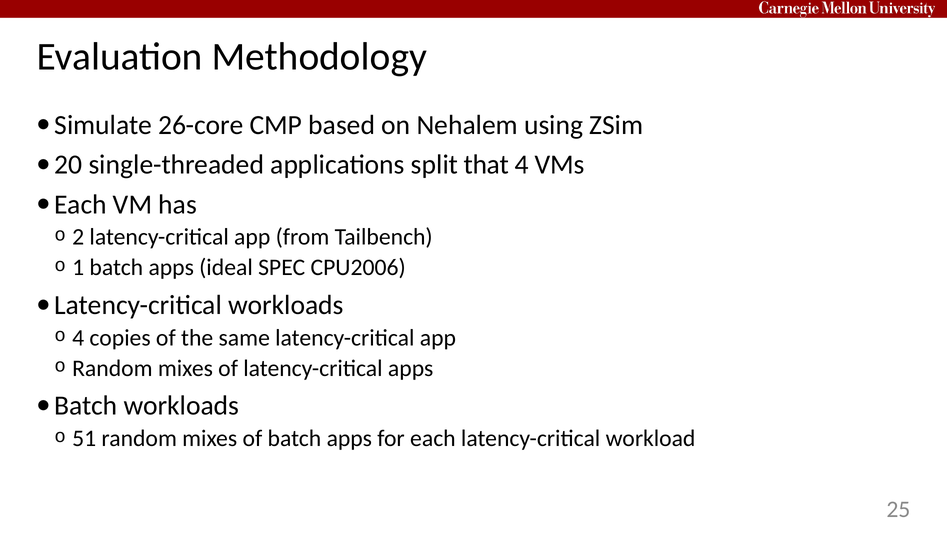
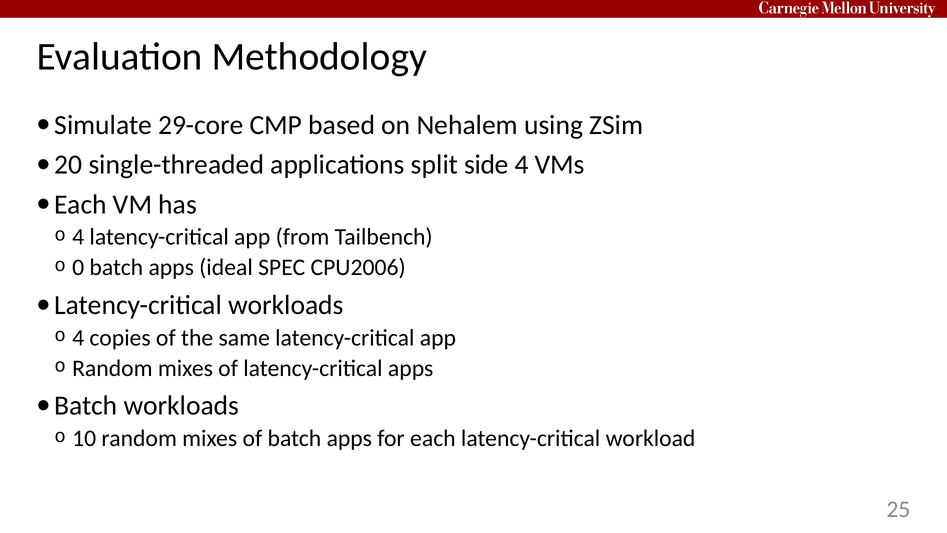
26-core: 26-core -> 29-core (201, 125)
that: that -> side (486, 165)
2: 2 -> 4 (78, 237)
1: 1 -> 0 (78, 267)
51: 51 -> 10 (84, 438)
